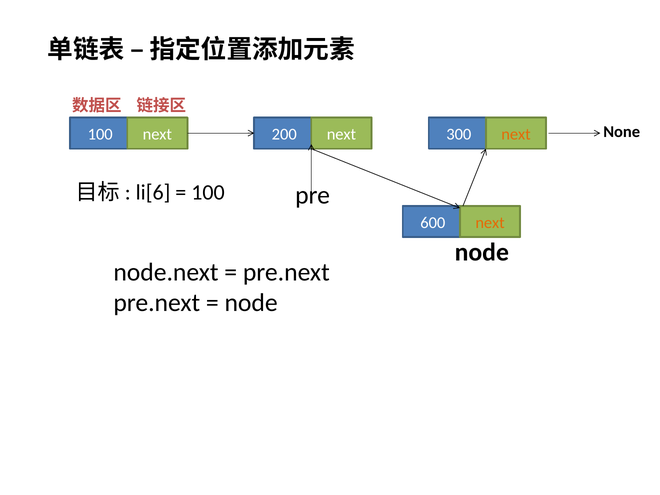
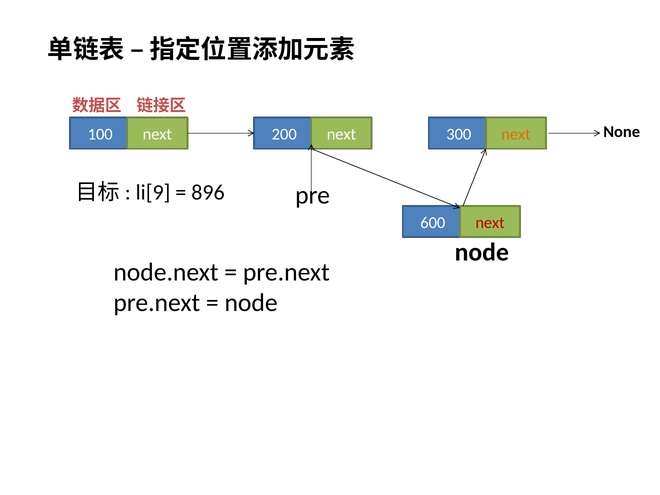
li[6: li[6 -> li[9 (153, 193)
100: 100 -> 896 (208, 193)
next colour: orange -> red (490, 223)
